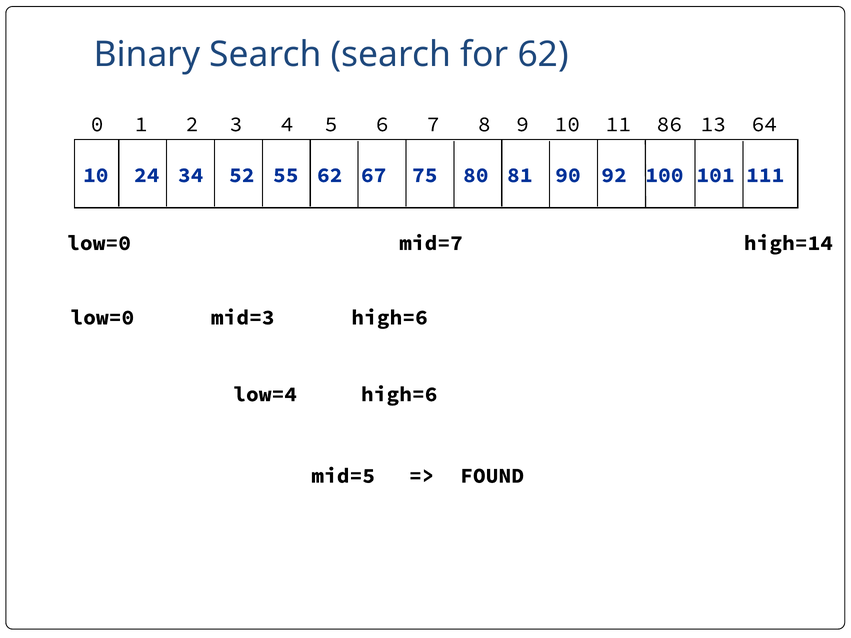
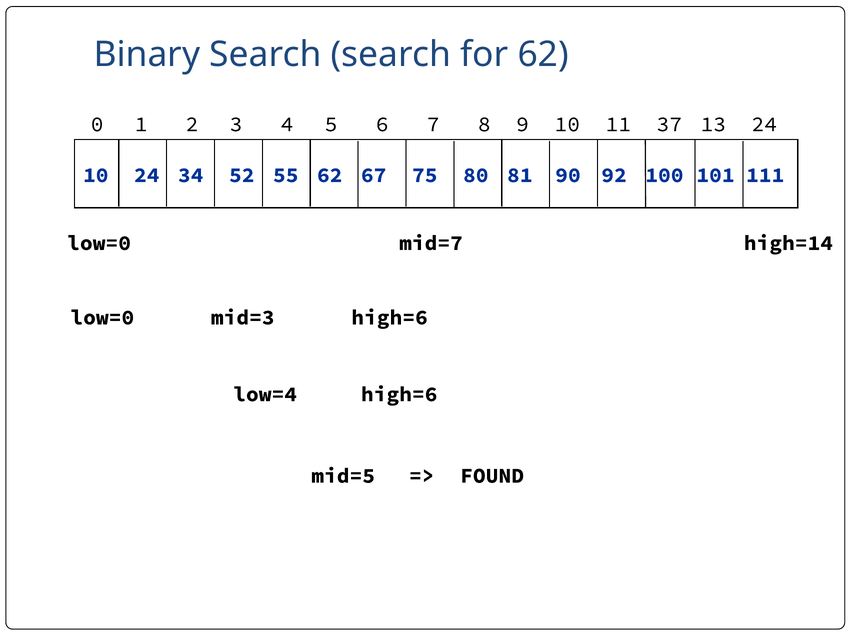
86: 86 -> 37 (669, 124)
13 64: 64 -> 24 (764, 124)
